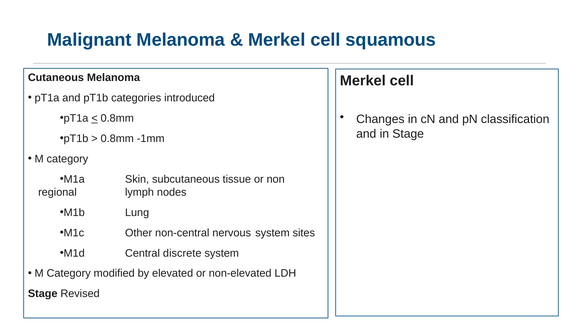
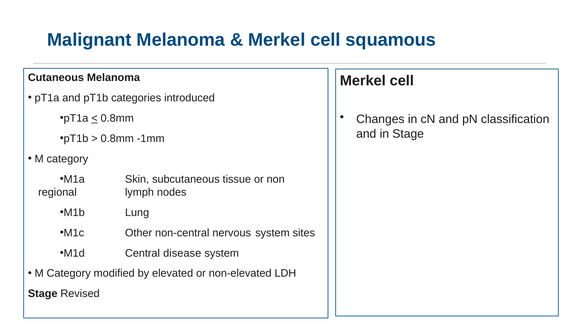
discrete: discrete -> disease (182, 253)
